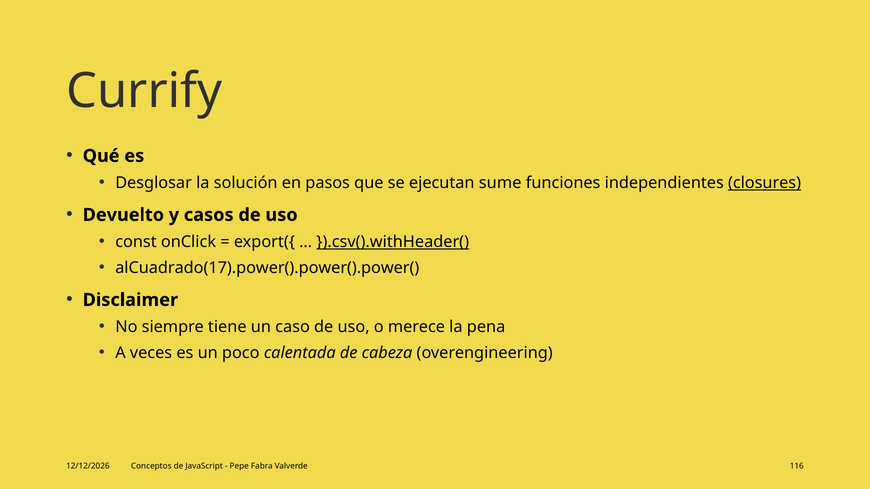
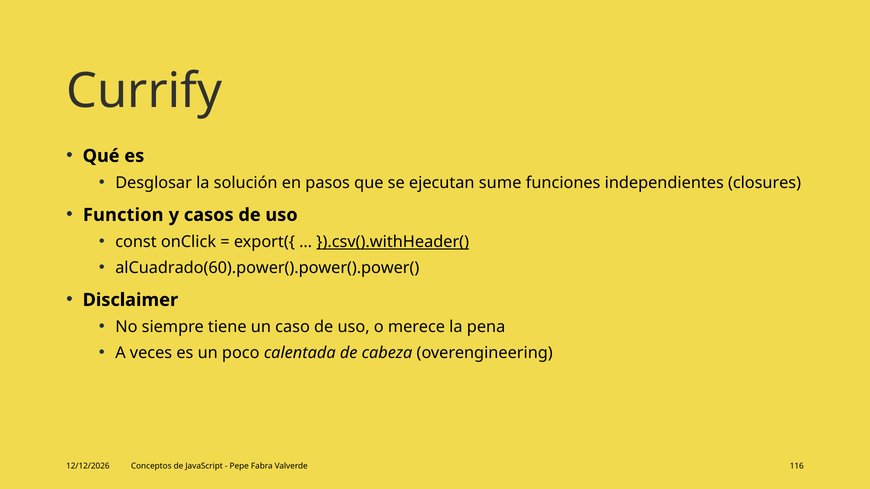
closures underline: present -> none (765, 183)
Devuelto: Devuelto -> Function (123, 215)
alCuadrado(17).power().power().power(: alCuadrado(17).power().power().power( -> alCuadrado(60).power().power().power( (267, 268)
